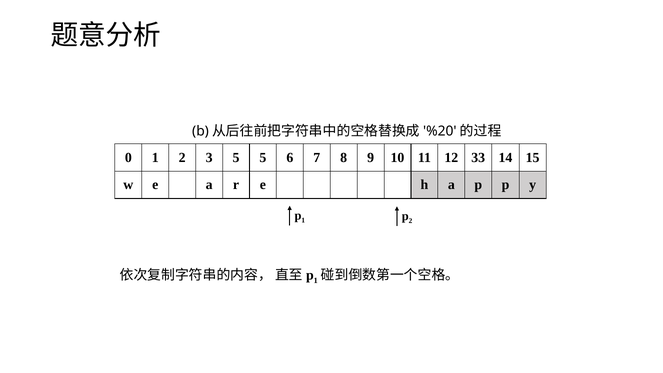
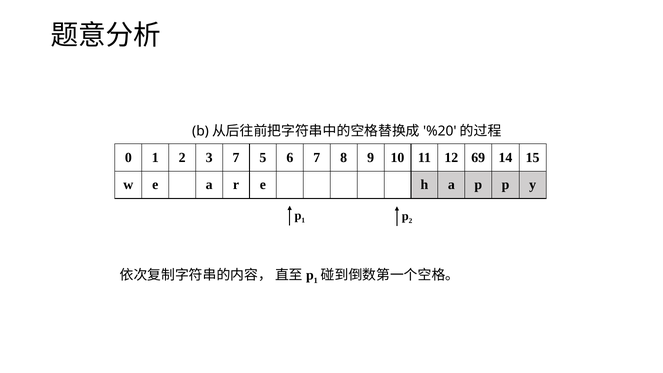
3 5: 5 -> 7 (236, 157)
33: 33 -> 69 (478, 157)
